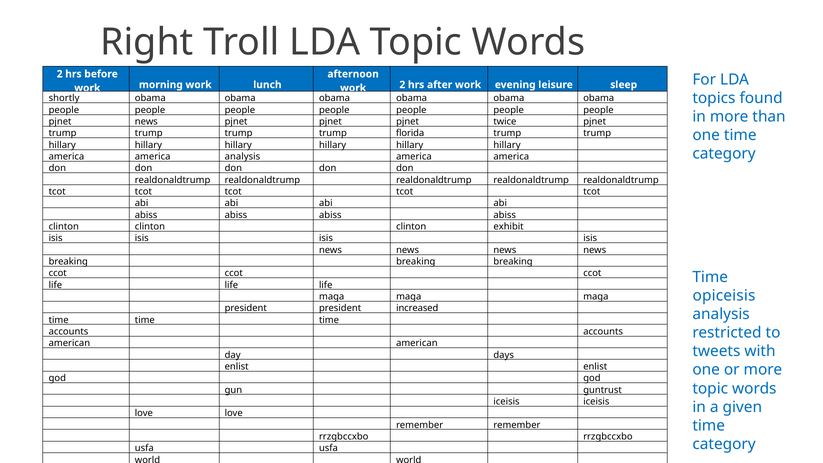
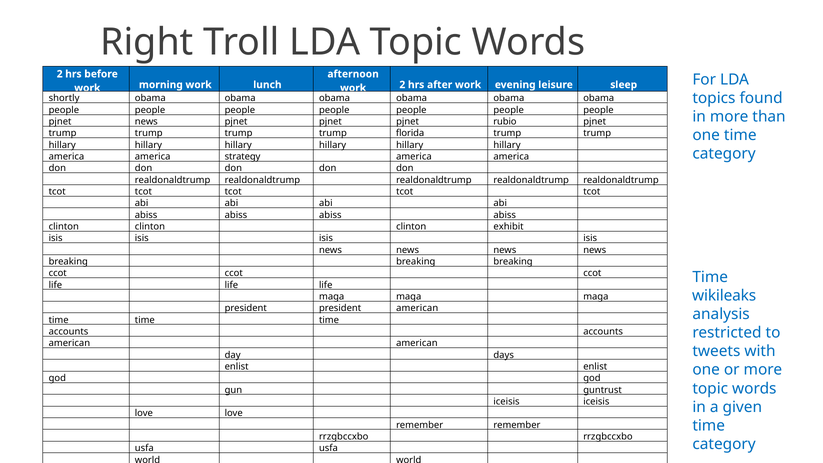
twice: twice -> rubio (505, 122)
america analysis: analysis -> strategy (243, 157)
opiceisis: opiceisis -> wikileaks (724, 296)
president increased: increased -> american (417, 308)
